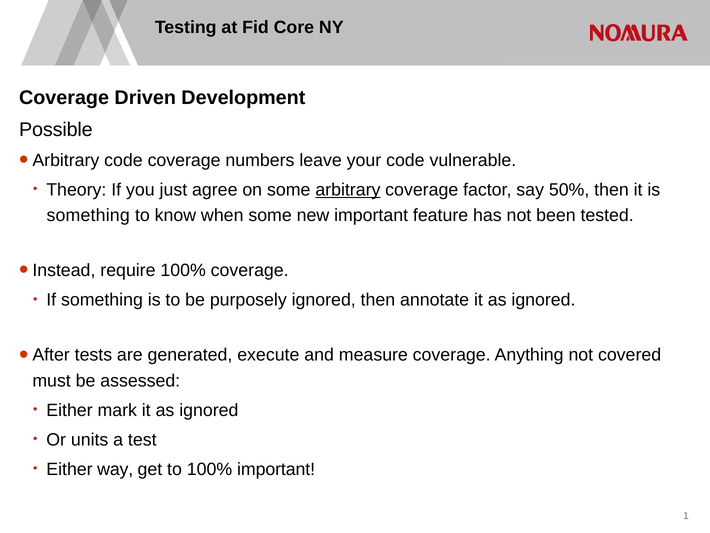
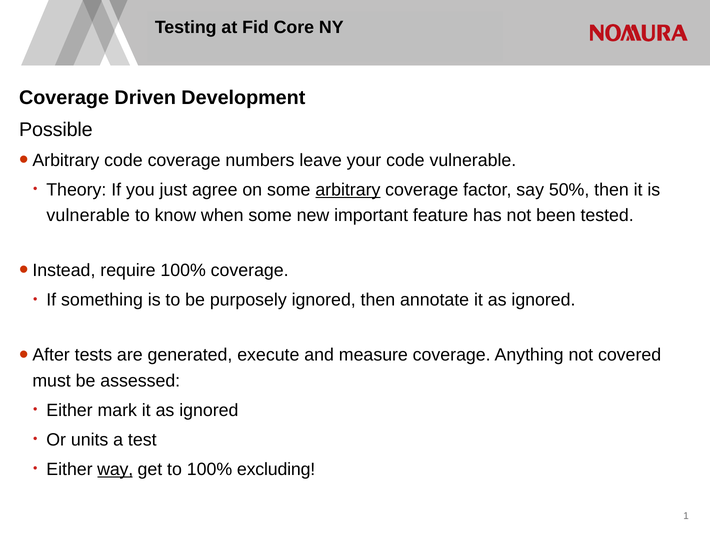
something: something -> vulnerable (88, 215)
way underline: none -> present (115, 469)
100% important: important -> excluding (276, 469)
